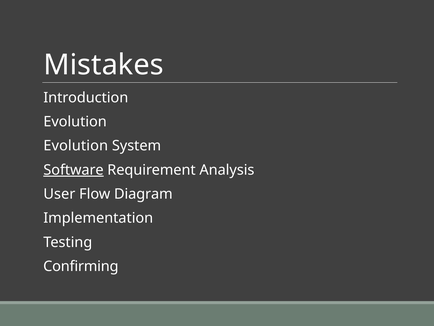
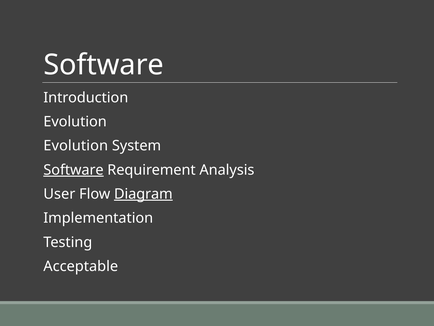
Mistakes: Mistakes -> Software (104, 65)
Diagram underline: none -> present (143, 194)
Confirming: Confirming -> Acceptable (81, 266)
